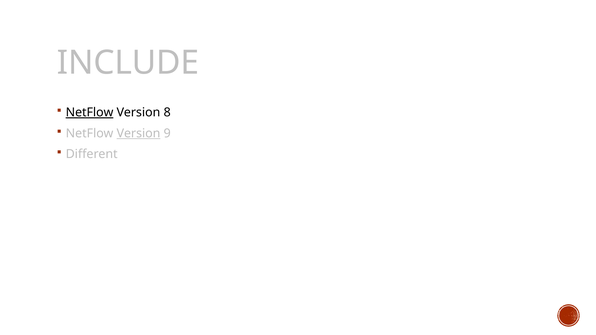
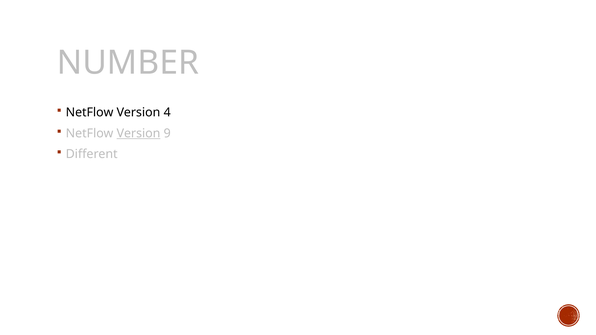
INCLUDE: INCLUDE -> NUMBER (128, 63)
NetFlow underline: present -> none (90, 113)
8: 8 -> 4 (167, 113)
